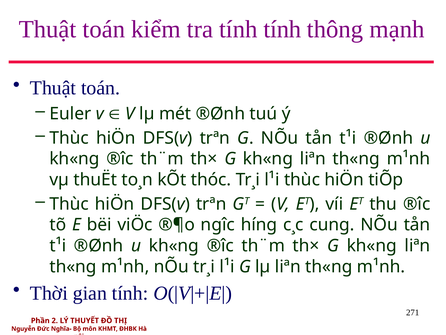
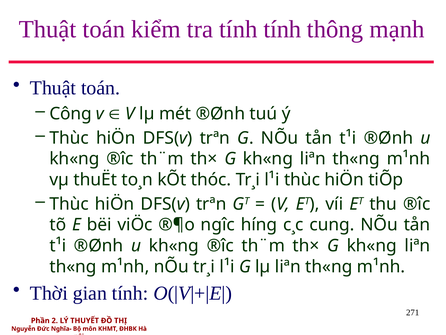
Euler: Euler -> Công (71, 114)
